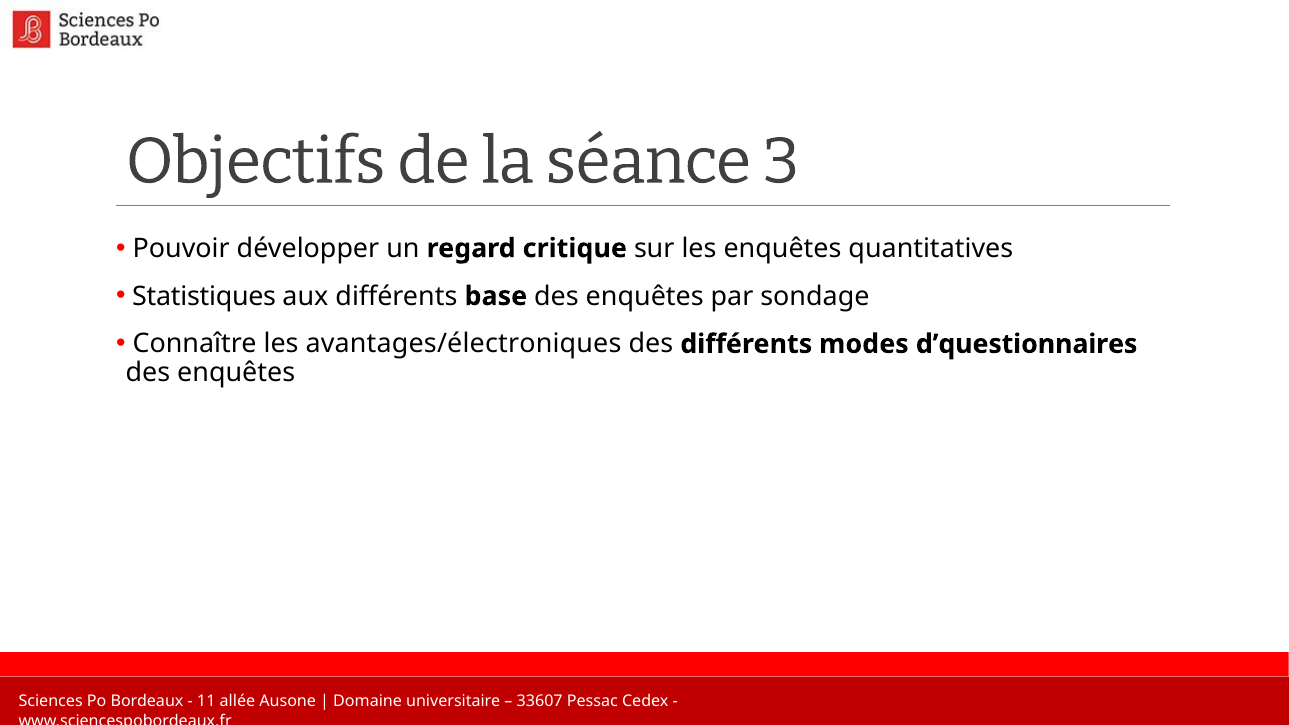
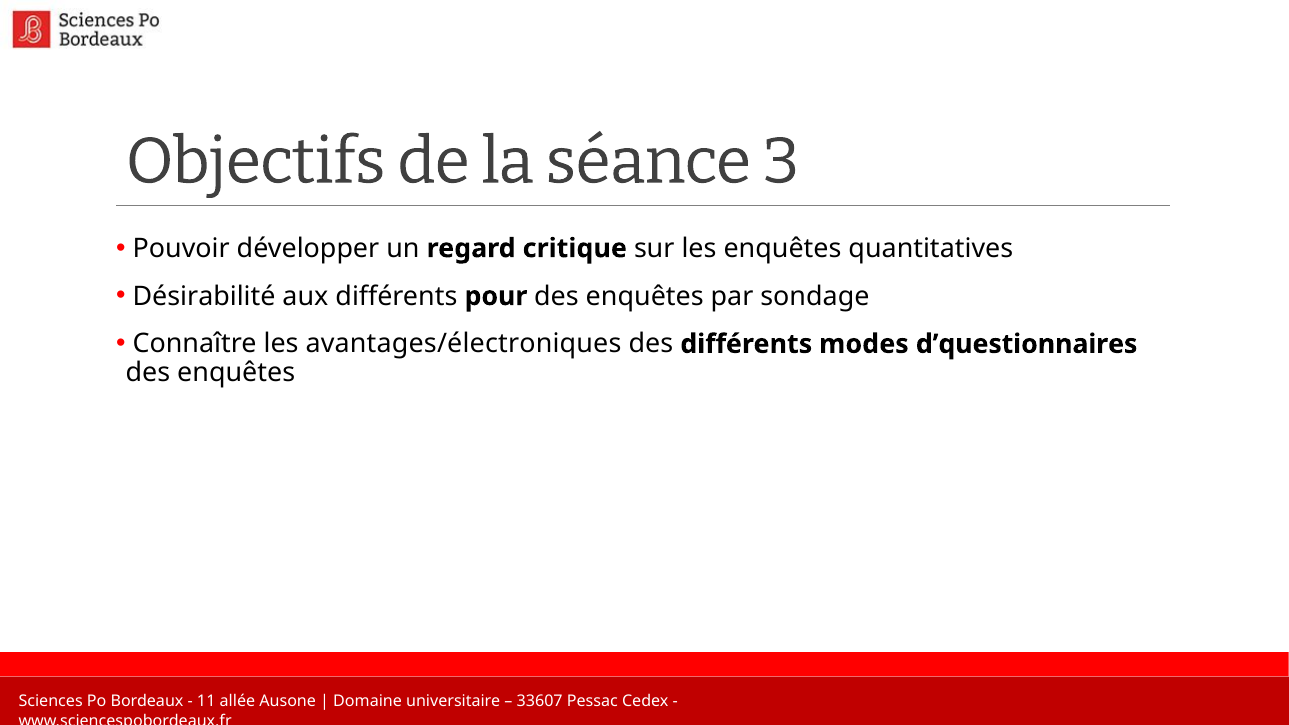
Statistiques: Statistiques -> Désirabilité (204, 296)
base: base -> pour (496, 296)
